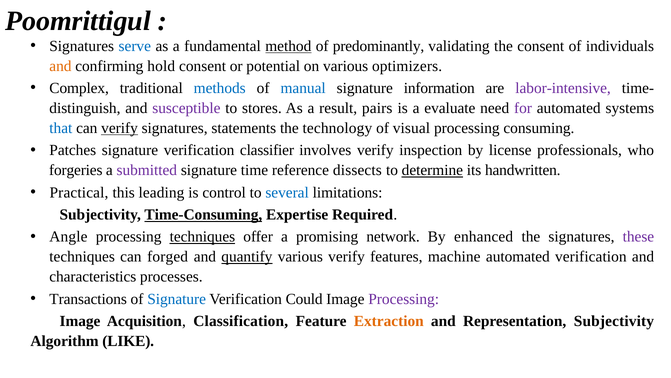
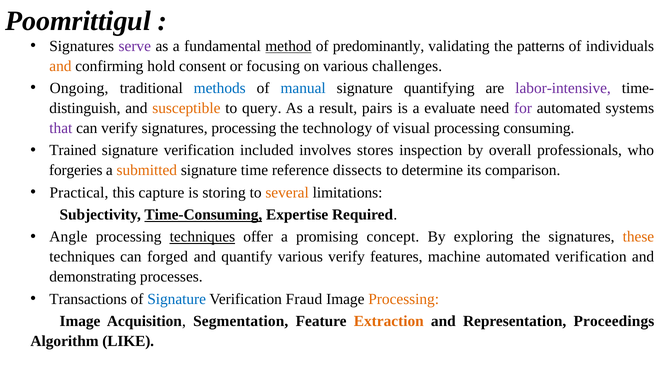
serve colour: blue -> purple (135, 46)
the consent: consent -> patterns (541, 46)
potential: potential -> focusing (273, 66)
optimizers: optimizers -> challenges (407, 66)
Complex: Complex -> Ongoing (79, 88)
information: information -> quantifying (439, 88)
susceptible colour: purple -> orange (186, 108)
stores: stores -> query (262, 108)
that colour: blue -> purple (61, 128)
verify underline: present -> none (120, 128)
signatures statements: statements -> processing (244, 128)
Patches: Patches -> Trained (73, 150)
classifier: classifier -> included (267, 150)
involves verify: verify -> stores (375, 150)
license: license -> overall (510, 150)
submitted colour: purple -> orange (147, 170)
determine underline: present -> none (432, 170)
handwritten: handwritten -> comparison (523, 170)
leading: leading -> capture (161, 192)
control: control -> storing (224, 192)
several colour: blue -> orange (287, 192)
network: network -> concept (393, 237)
enhanced: enhanced -> exploring (484, 237)
these colour: purple -> orange (638, 237)
quantify underline: present -> none (247, 256)
characteristics: characteristics -> demonstrating (93, 276)
Could: Could -> Fraud (304, 299)
Processing colour: purple -> orange (404, 299)
Classification: Classification -> Segmentation (241, 321)
Representation Subjectivity: Subjectivity -> Proceedings (614, 321)
